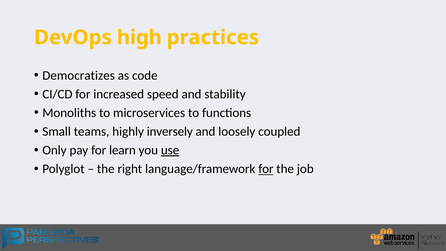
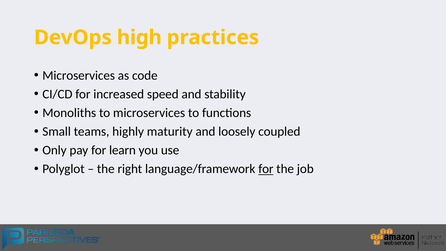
Democratizes: Democratizes -> Microservices (79, 75)
inversely: inversely -> maturity (170, 132)
use underline: present -> none (170, 150)
